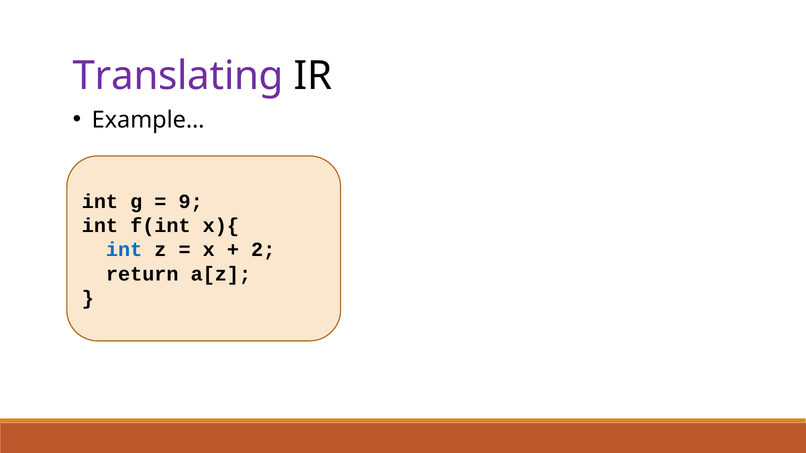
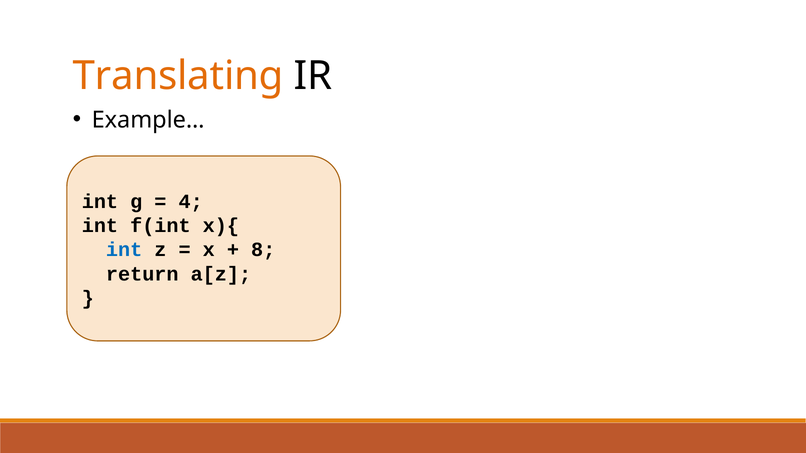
Translating colour: purple -> orange (178, 76)
9: 9 -> 4 (191, 202)
2: 2 -> 8 (263, 250)
